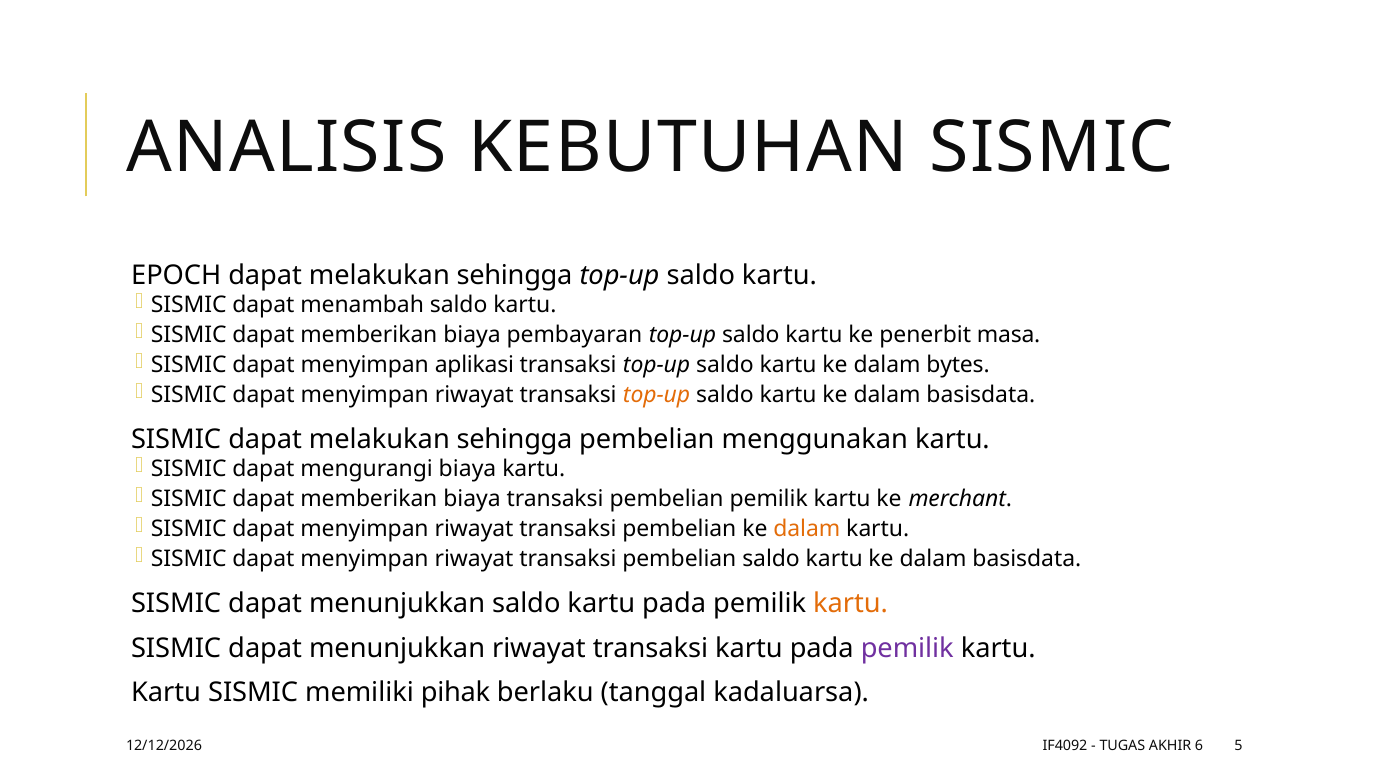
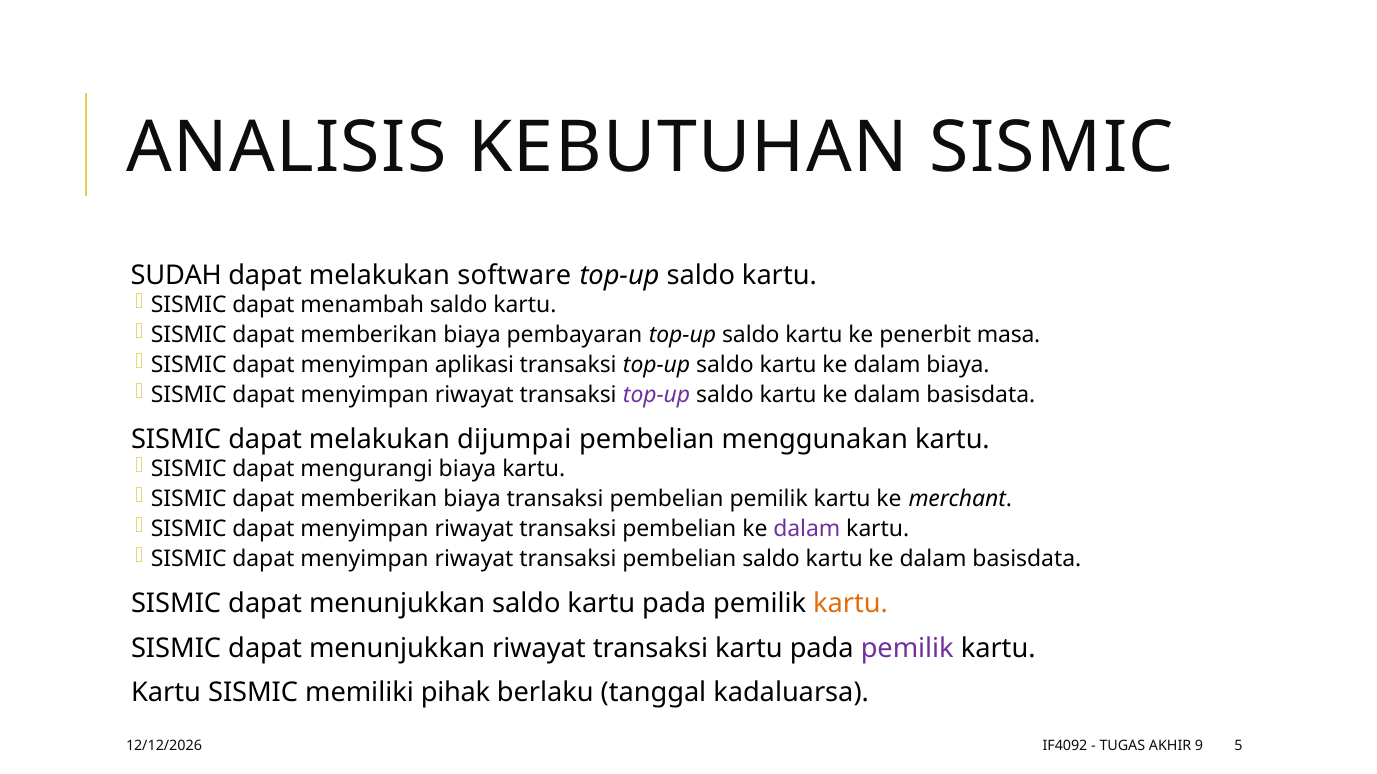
EPOCH: EPOCH -> SUDAH (176, 276)
sehingga: sehingga -> software (514, 276)
dalam bytes: bytes -> biaya (958, 365)
top-up colour: orange -> purple (657, 395)
SISMIC dapat melakukan sehingga: sehingga -> dijumpai (514, 440)
dalam colour: orange -> purple (807, 529)
6: 6 -> 9 (1199, 746)
